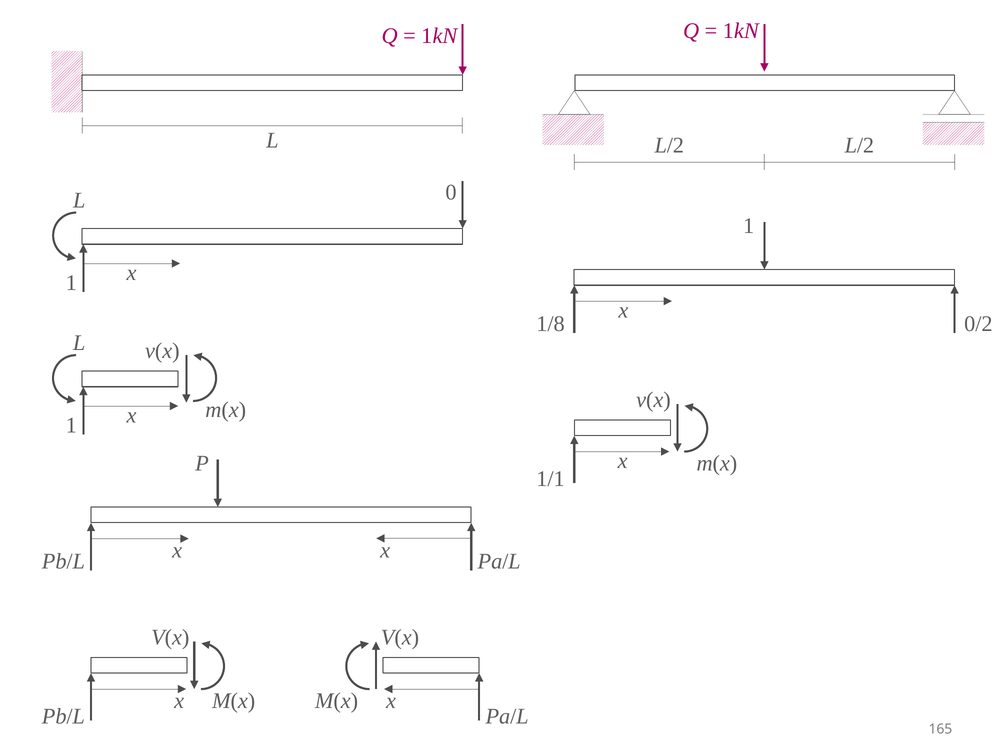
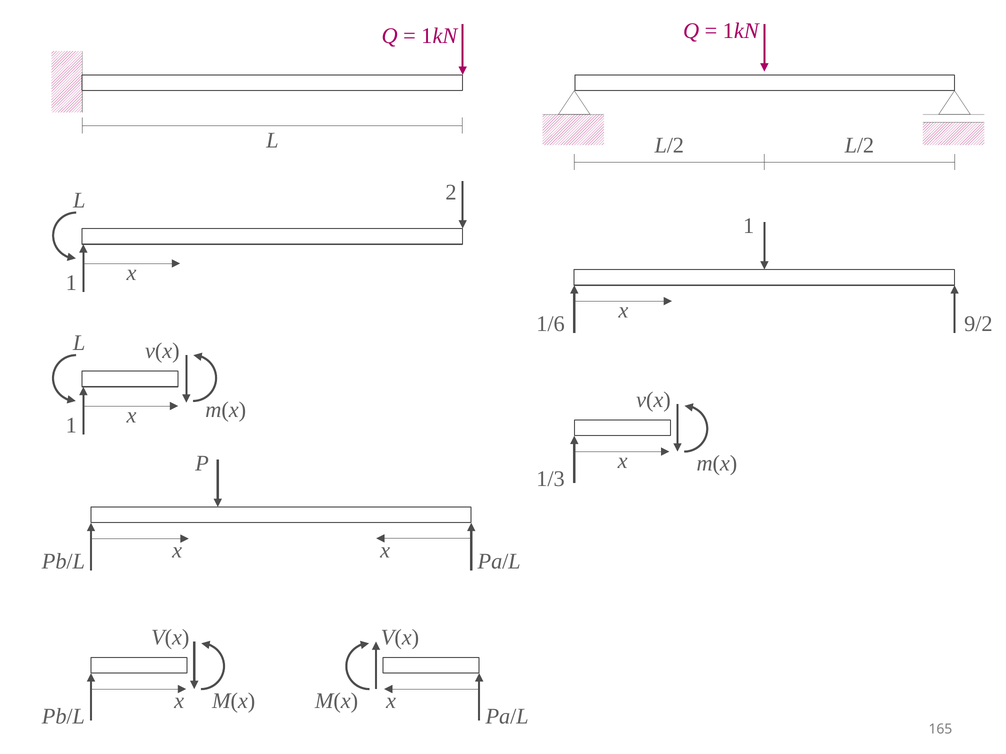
0: 0 -> 2 (451, 193)
1/8: 1/8 -> 1/6 (551, 324)
0/2: 0/2 -> 9/2 (978, 324)
1/1: 1/1 -> 1/3 (551, 479)
